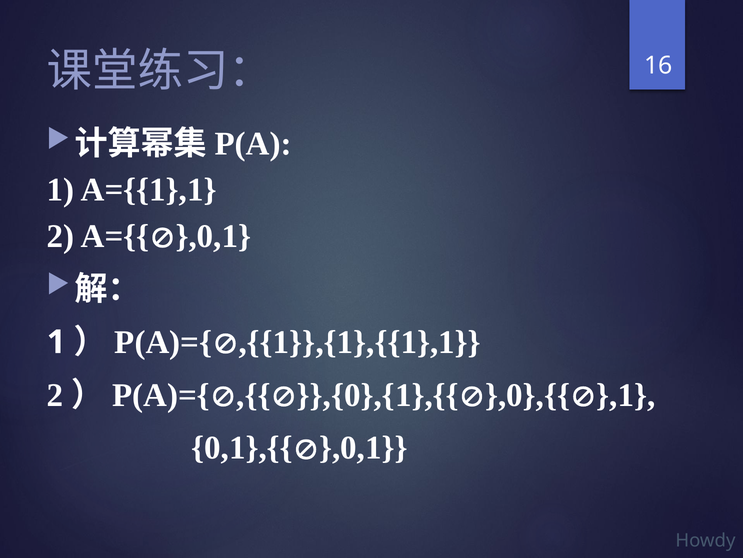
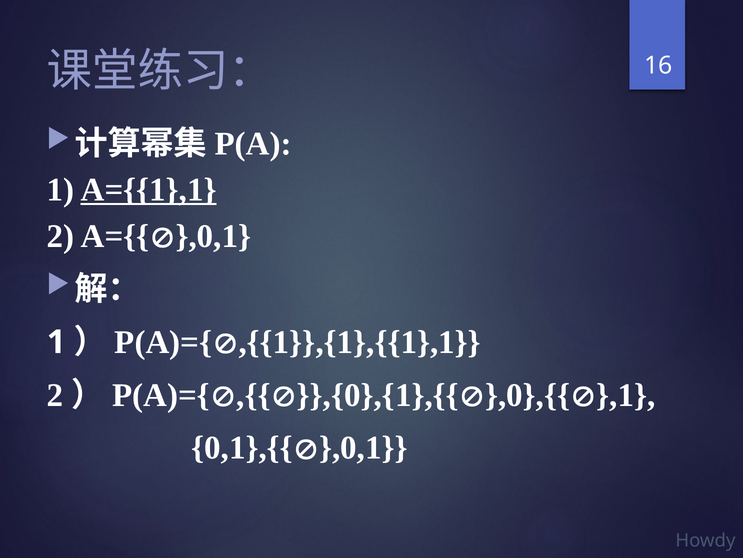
A={{1},1 underline: none -> present (149, 190)
